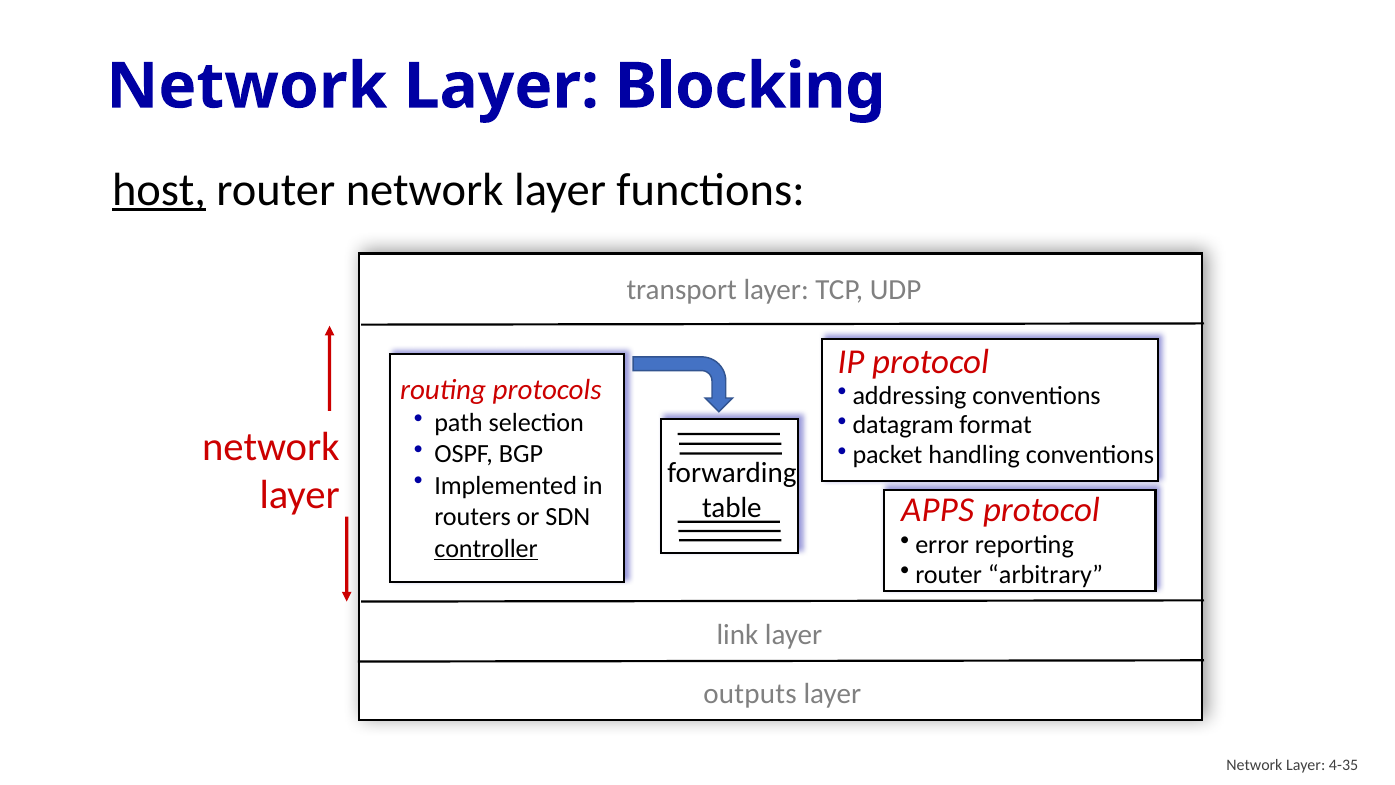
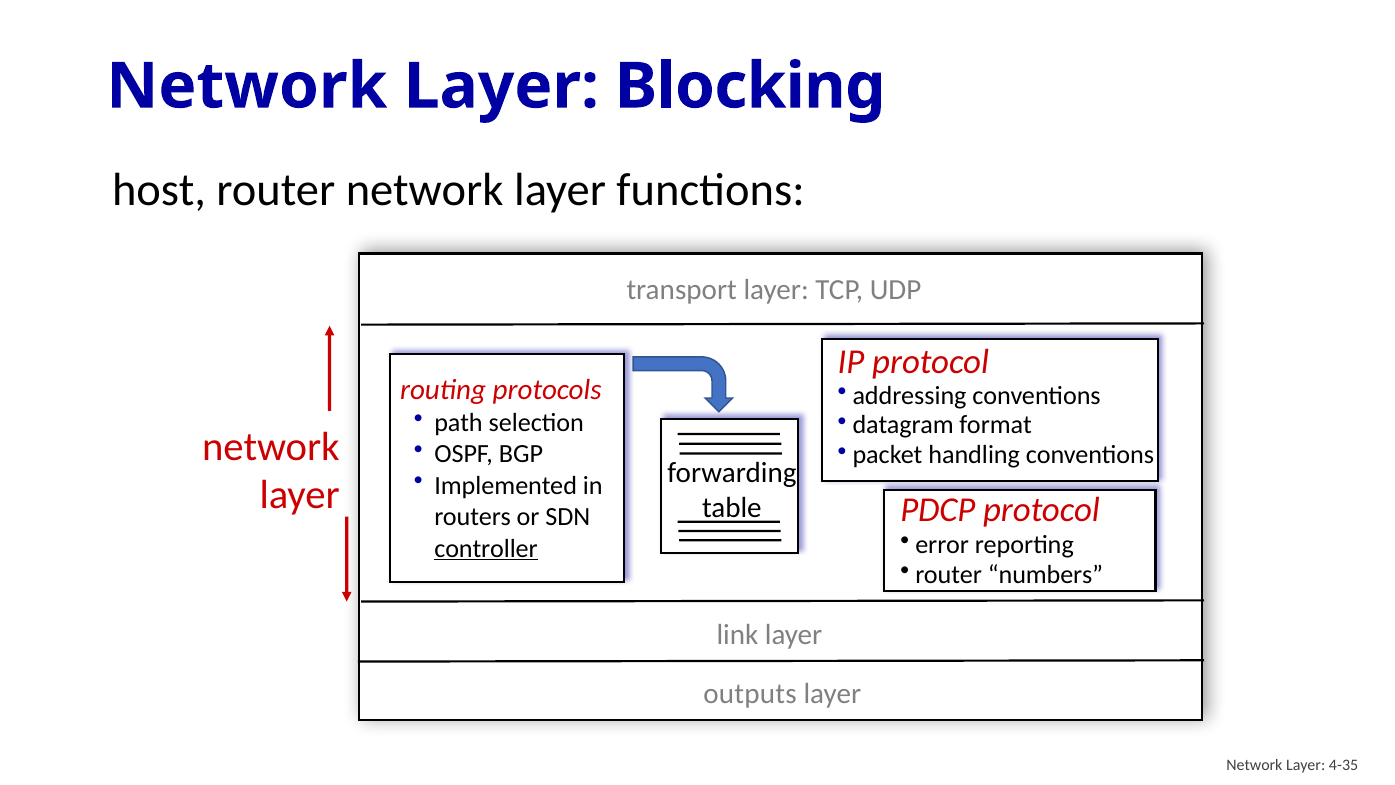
host underline: present -> none (159, 190)
APPS: APPS -> PDCP (938, 510)
arbitrary: arbitrary -> numbers (1046, 574)
